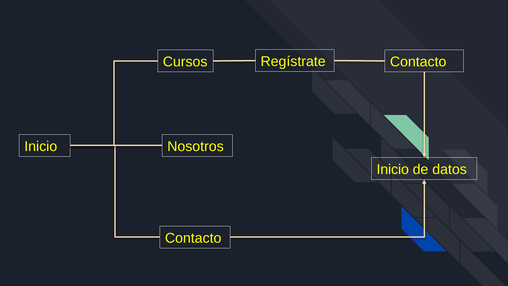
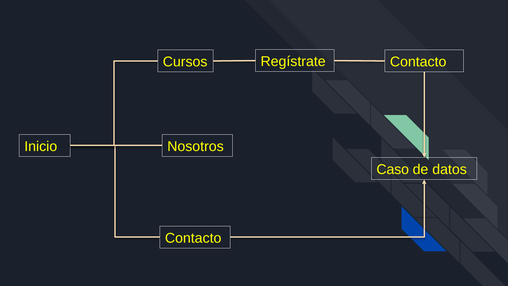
Inicio: Inicio -> Caso (393, 169)
